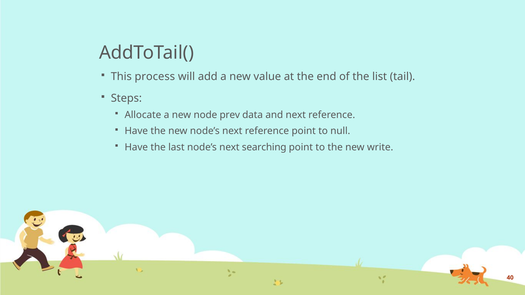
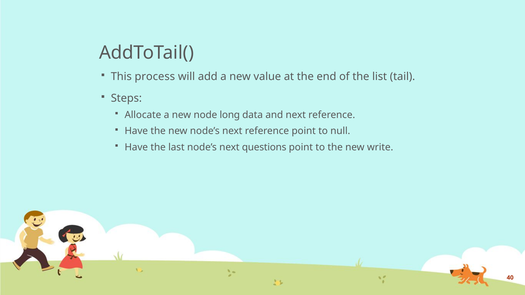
prev: prev -> long (230, 115)
searching: searching -> questions (264, 147)
